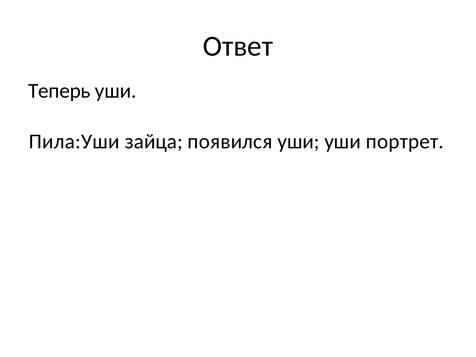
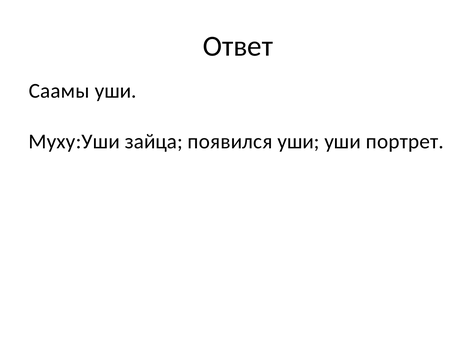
Теперь: Теперь -> Саамы (59, 91)
Пила:Уши: Пила:Уши -> Муху:Уши (74, 142)
